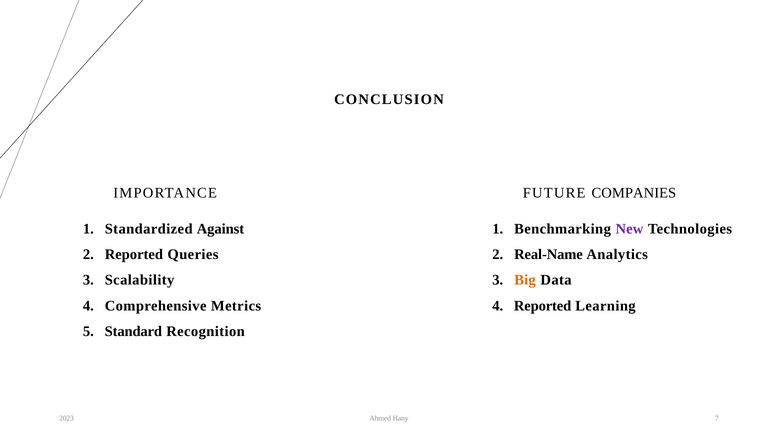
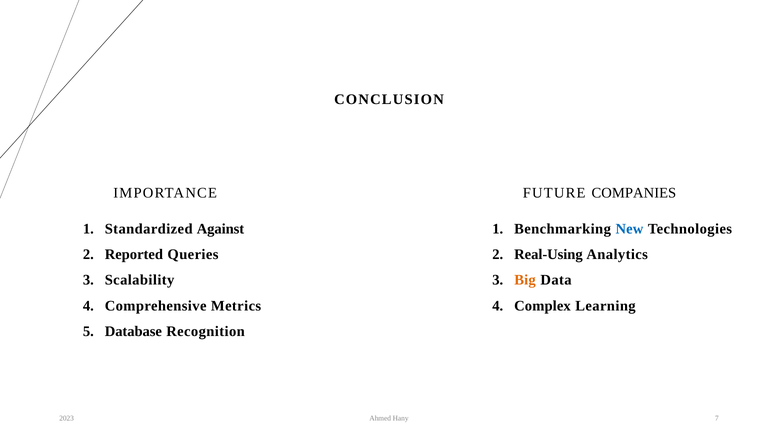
New colour: purple -> blue (629, 229)
Real-Name: Real-Name -> Real-Using (548, 254)
Reported: Reported -> Complex (542, 305)
Standard: Standard -> Database (133, 331)
